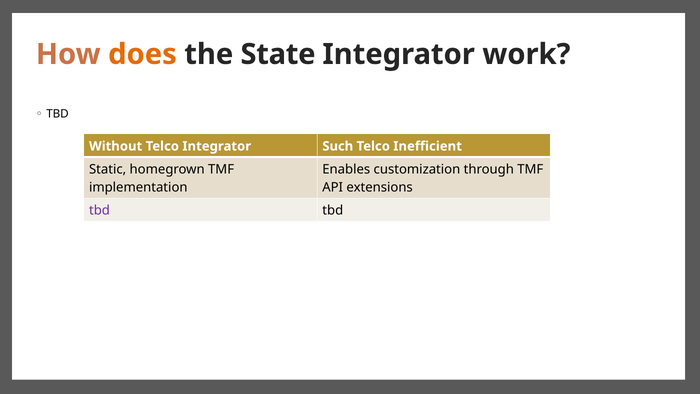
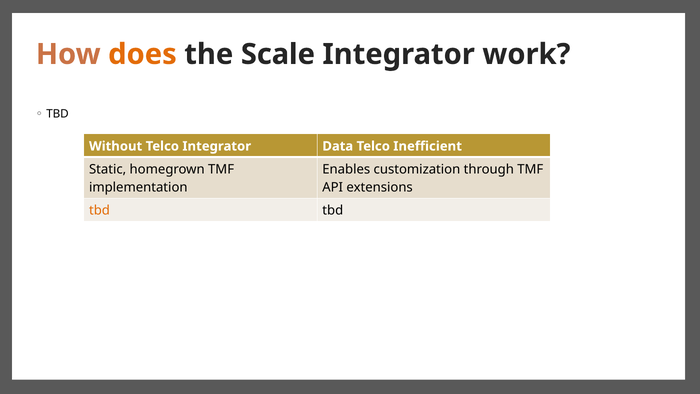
State: State -> Scale (278, 54)
Such: Such -> Data (338, 146)
tbd colour: purple -> orange (99, 210)
